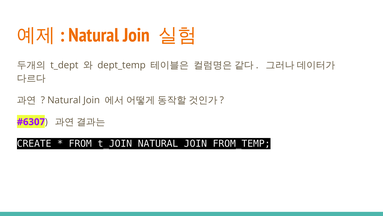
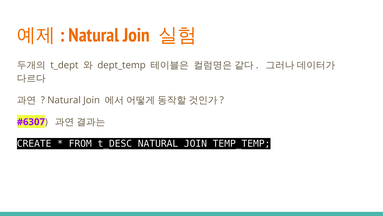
t_JOIN: t_JOIN -> t_DESC (115, 143)
FROM_TEMP: FROM_TEMP -> TEMP_TEMP (242, 143)
